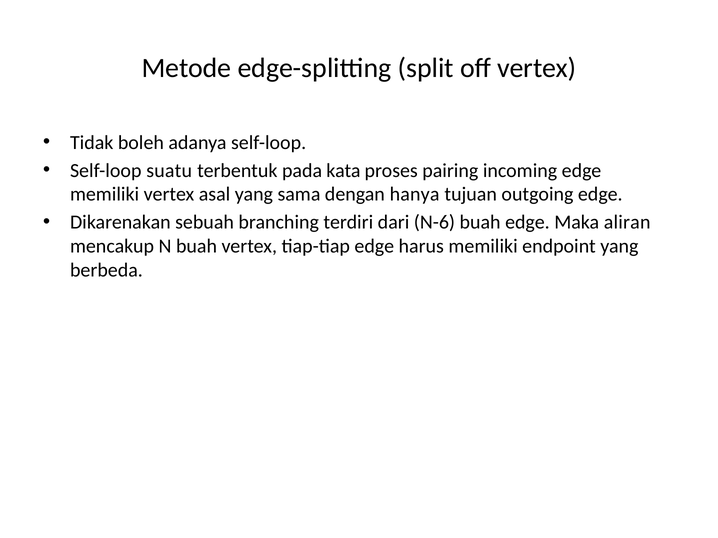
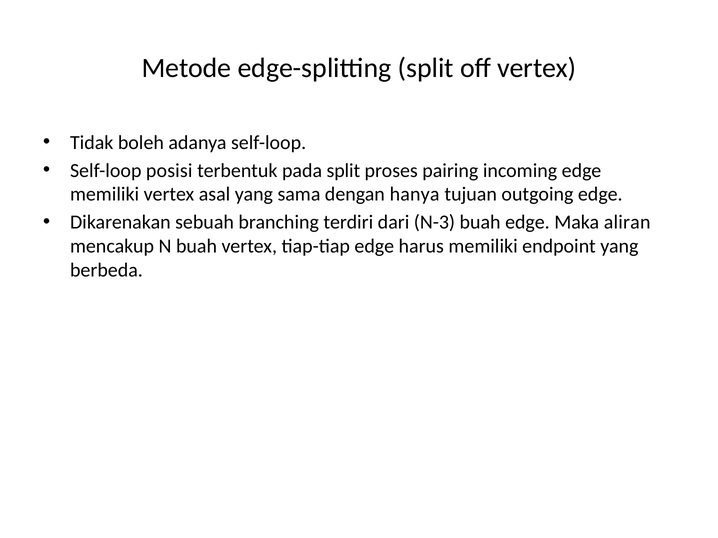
suatu: suatu -> posisi (169, 171)
pada kata: kata -> split (343, 171)
N-6: N-6 -> N-3 (434, 223)
